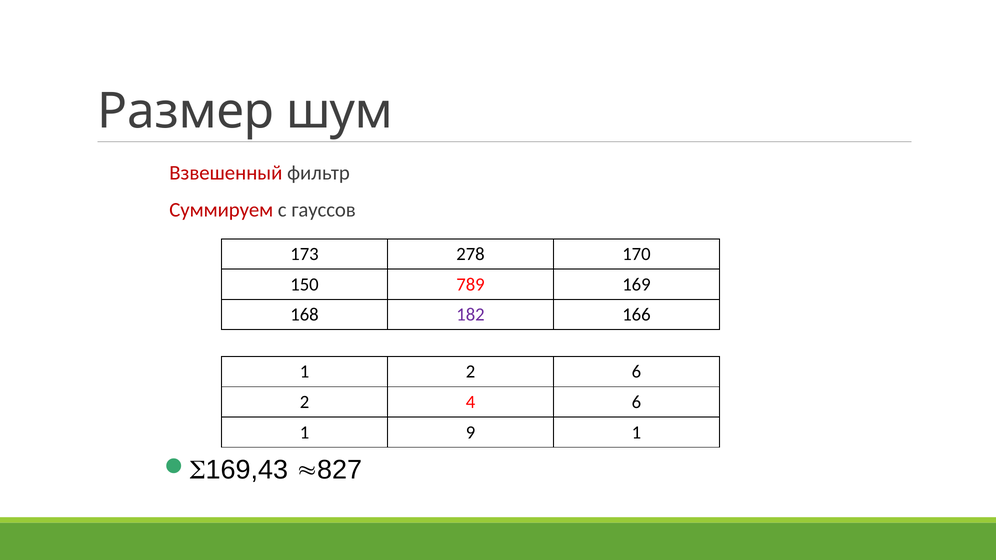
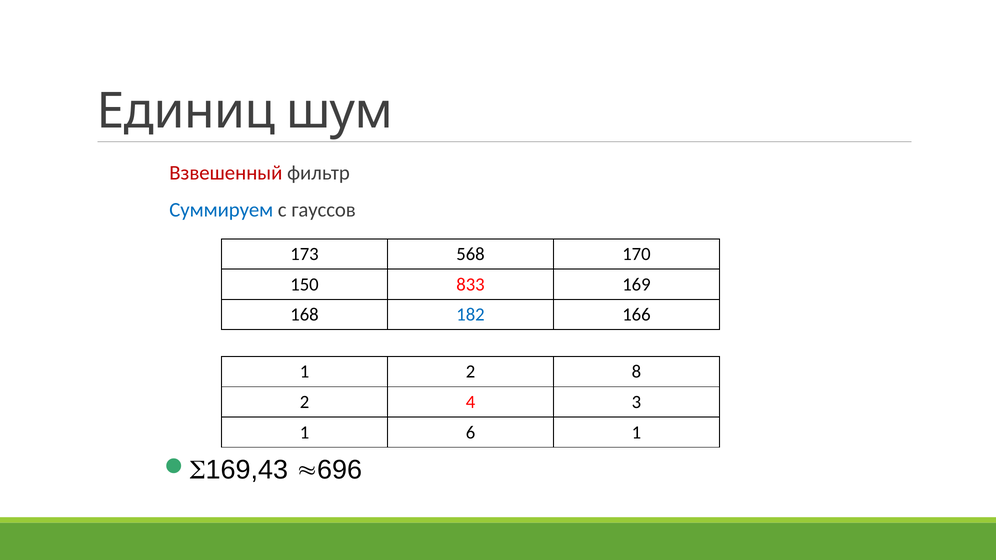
Размер: Размер -> Единиц (186, 112)
Суммируем colour: red -> blue (221, 210)
278: 278 -> 568 (470, 254)
789: 789 -> 833 (470, 285)
182 colour: purple -> blue (470, 315)
2 6: 6 -> 8 (636, 372)
4 6: 6 -> 3 (636, 402)
9: 9 -> 6 (470, 433)
827: 827 -> 696 (340, 470)
